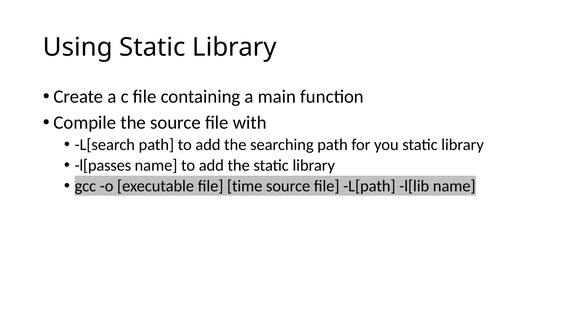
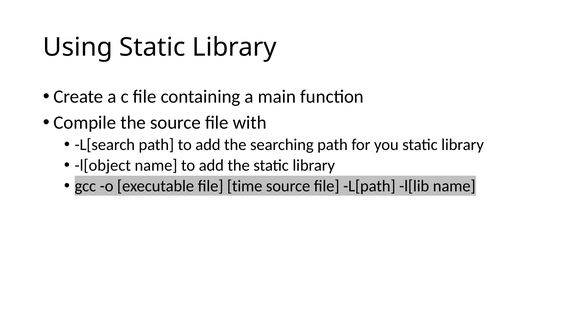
l[passes: l[passes -> l[object (103, 165)
